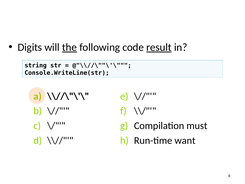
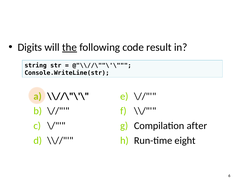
result underline: present -> none (159, 47)
must: must -> after (197, 126)
want: want -> eight (185, 140)
